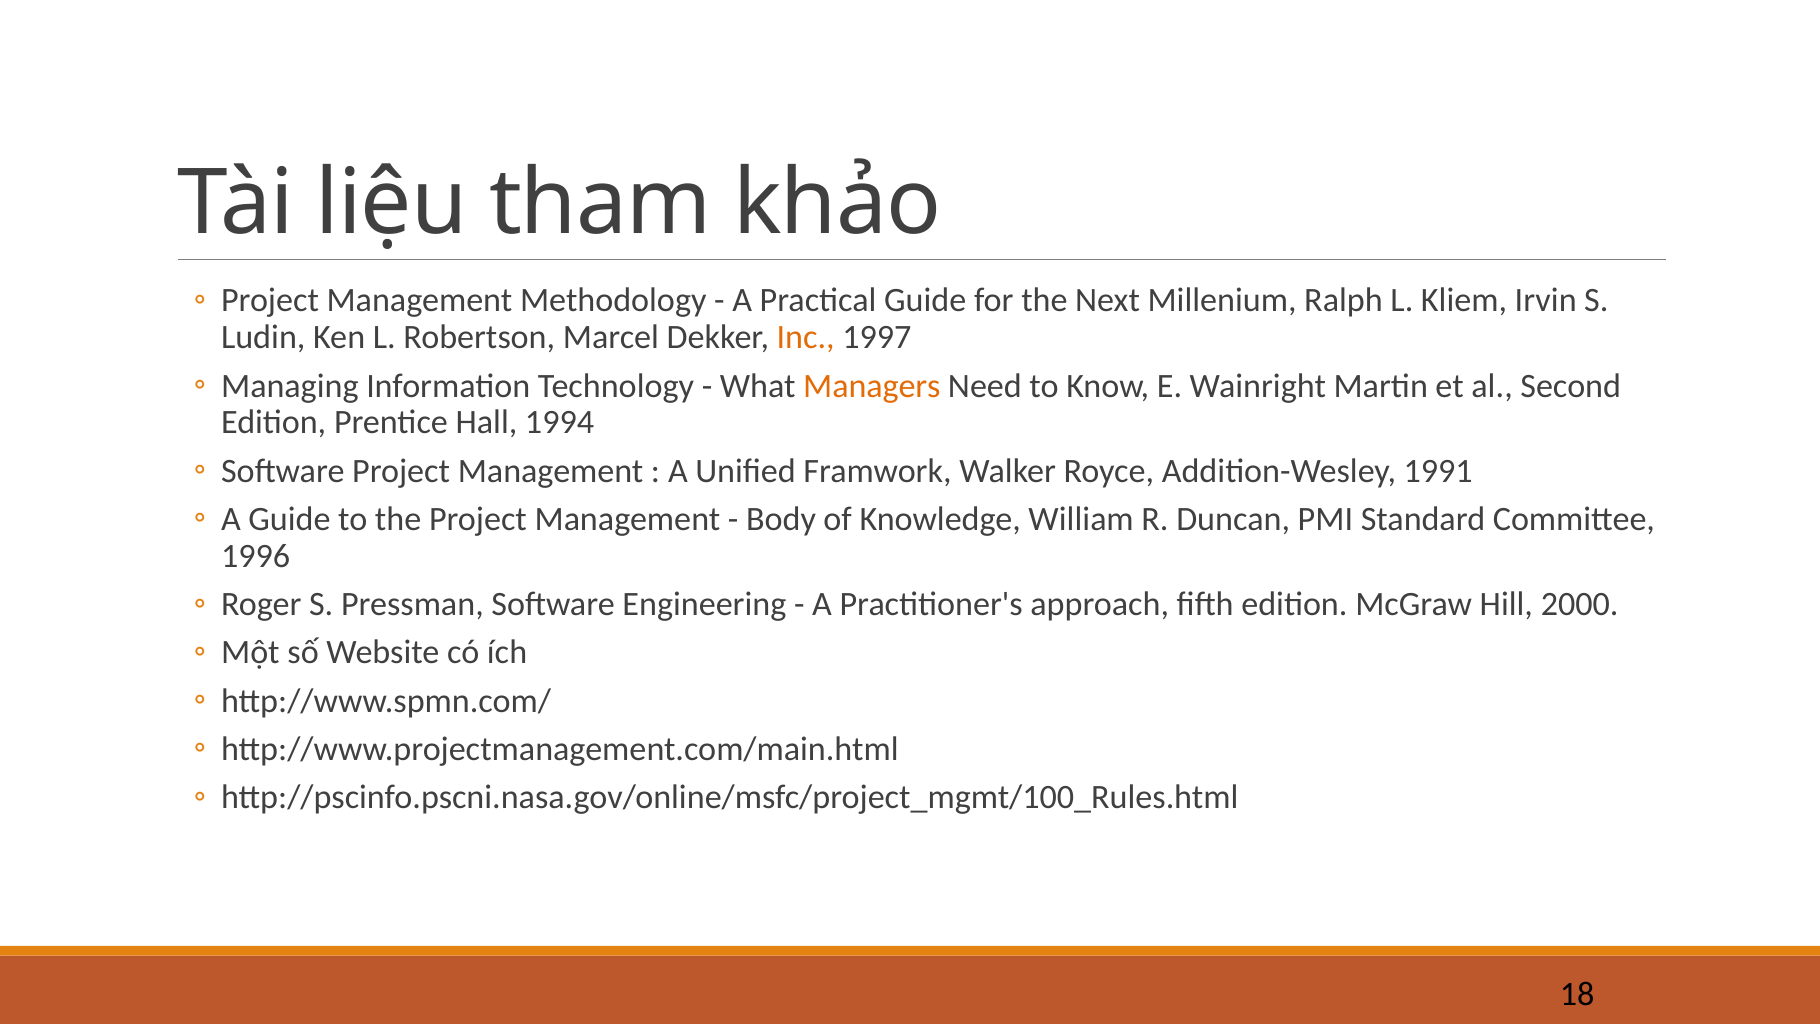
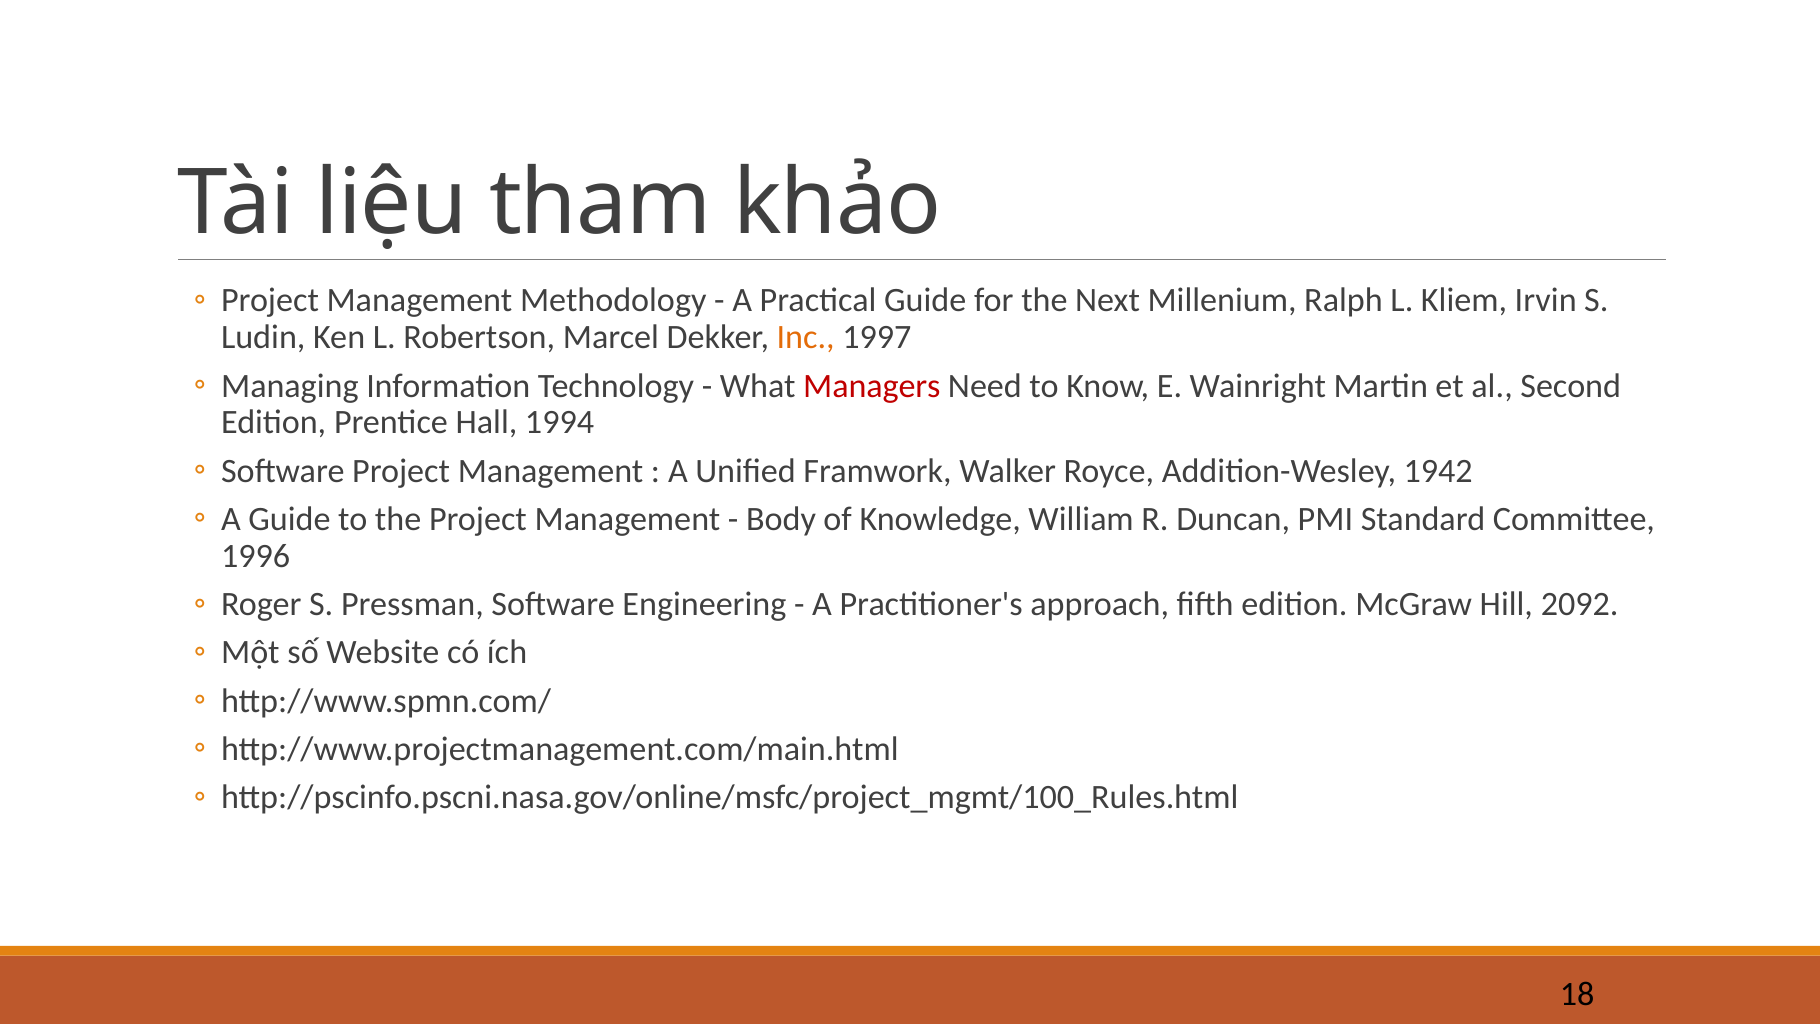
Managers colour: orange -> red (872, 386)
1991: 1991 -> 1942 (1438, 471)
2000: 2000 -> 2092 (1580, 604)
